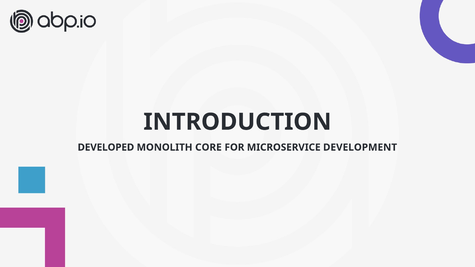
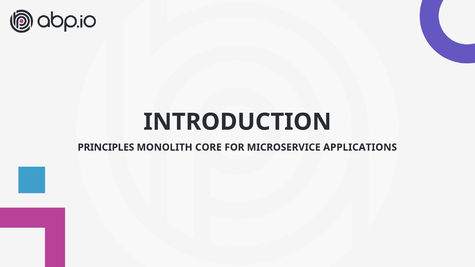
DEVELOPED: DEVELOPED -> PRINCIPLES (106, 147)
DEVELOPMENT: DEVELOPMENT -> APPLICATIONS (360, 147)
